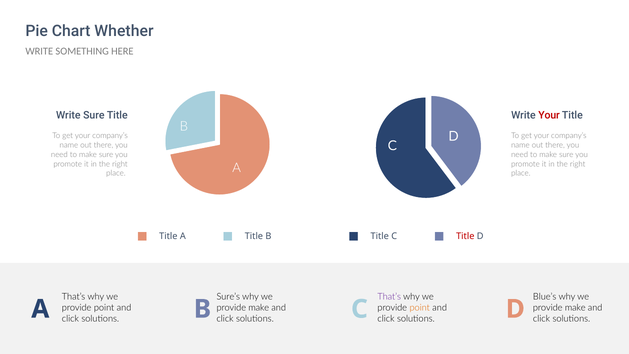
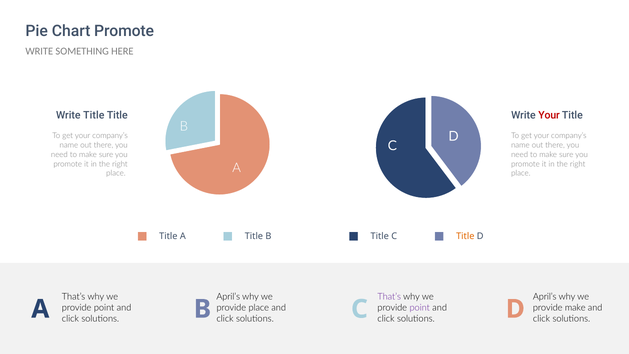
Chart Whether: Whether -> Promote (124, 31)
Write Sure: Sure -> Title (94, 115)
Title colour: red -> orange (465, 236)
Sure’s: Sure’s -> April’s (228, 297)
Blue’s: Blue’s -> April’s (545, 297)
make: make -> place (259, 308)
point colour: orange -> purple (420, 308)
